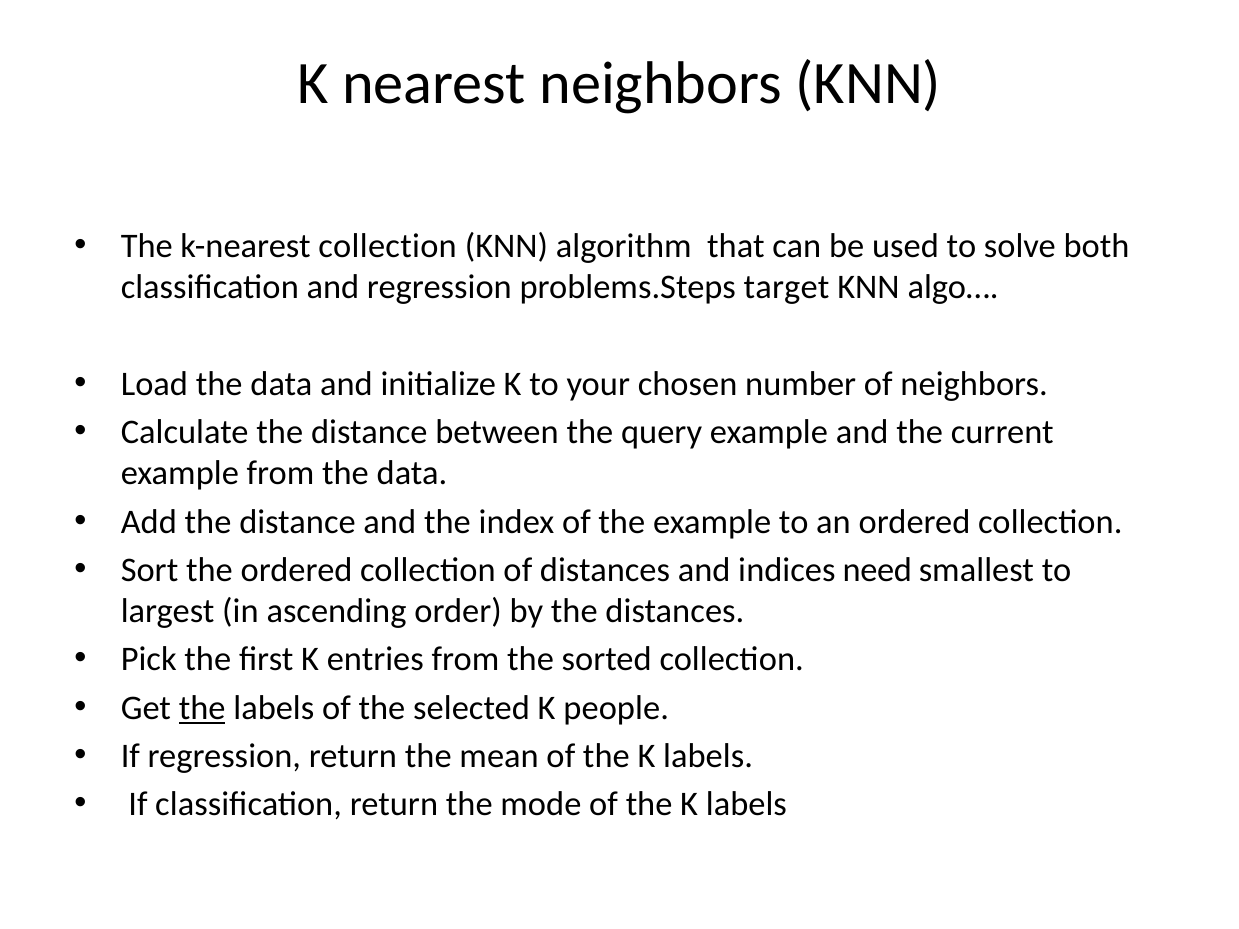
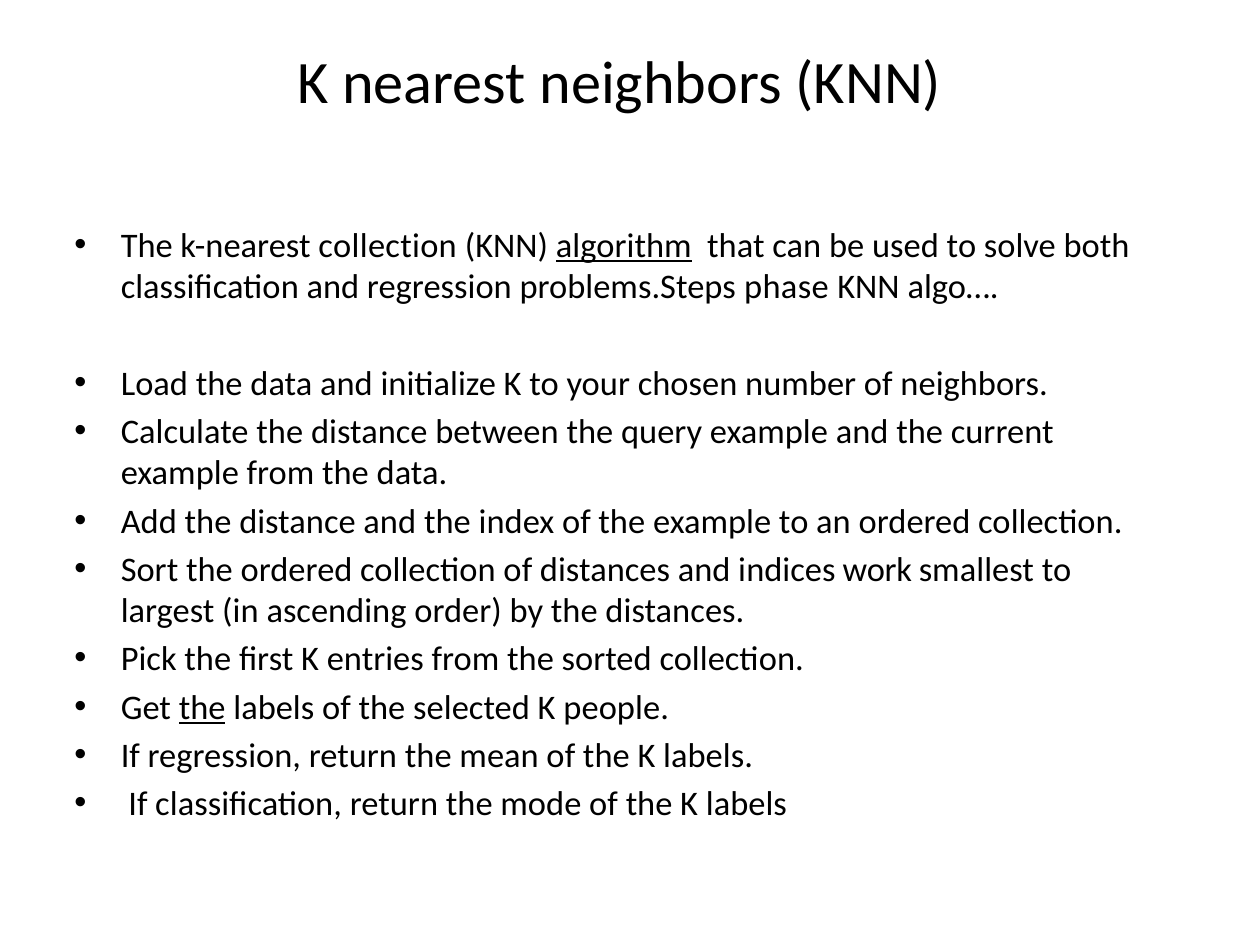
algorithm underline: none -> present (624, 246)
target: target -> phase (786, 288)
need: need -> work (877, 570)
